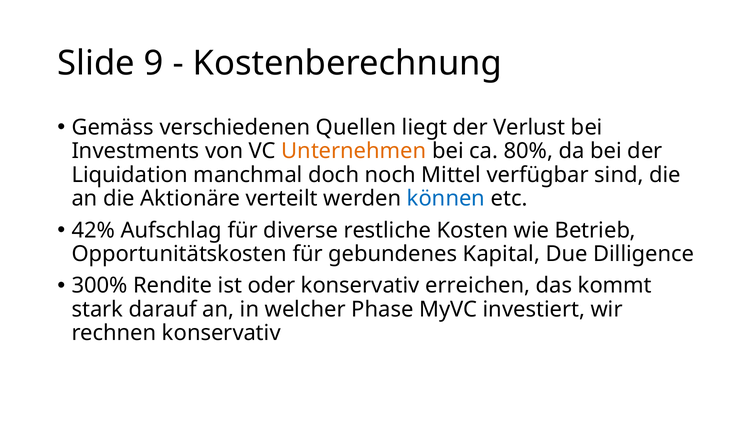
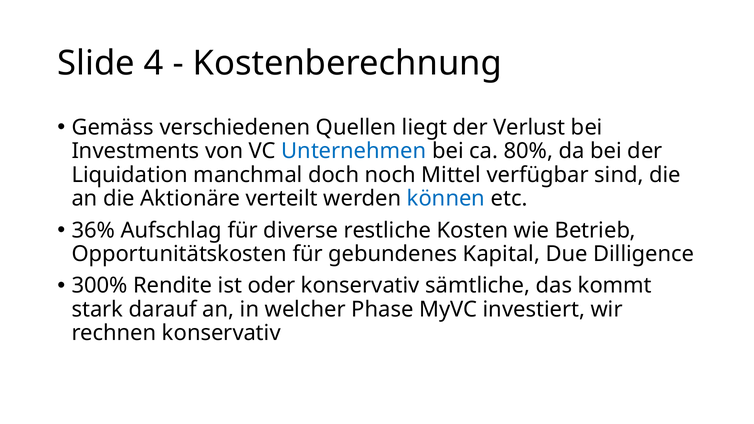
9: 9 -> 4 (154, 63)
Unternehmen colour: orange -> blue (354, 151)
42%: 42% -> 36% (93, 230)
erreichen: erreichen -> sämtliche (478, 286)
